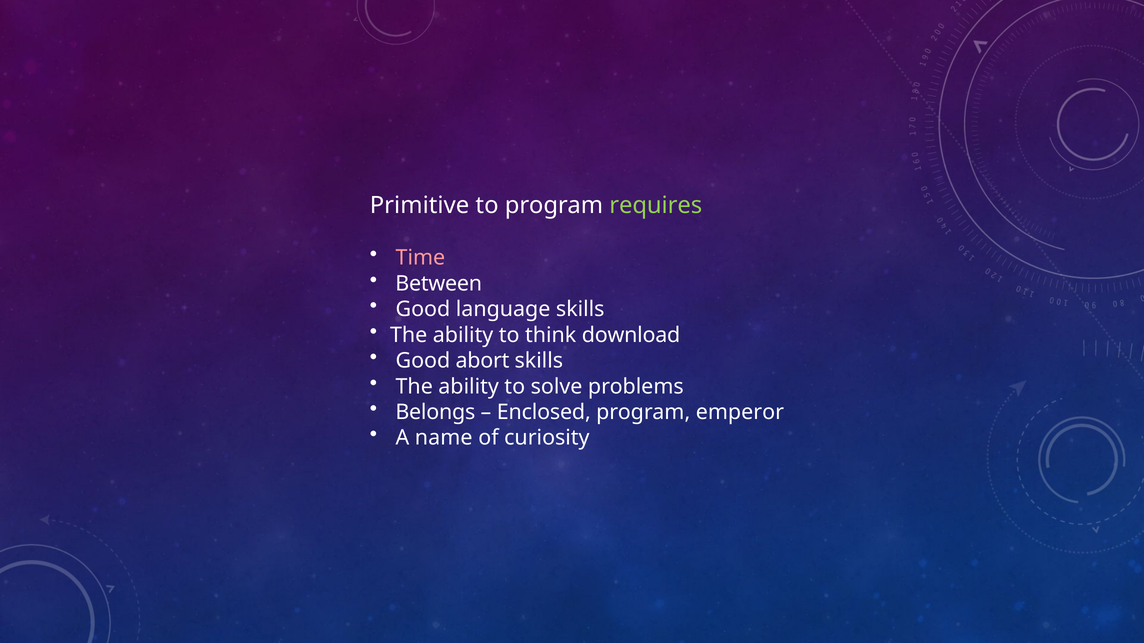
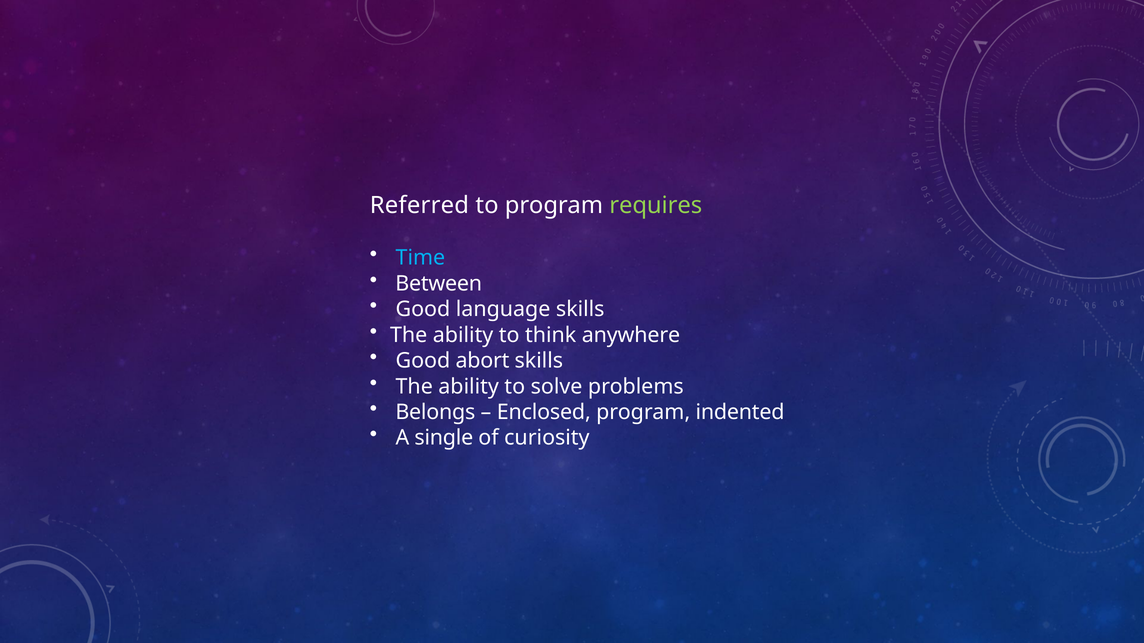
Primitive: Primitive -> Referred (419, 205)
Time colour: pink -> light blue (420, 258)
download: download -> anywhere (631, 335)
emperor: emperor -> indented (740, 412)
name: name -> single (444, 438)
